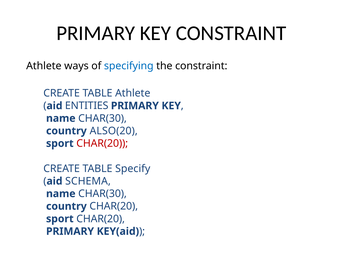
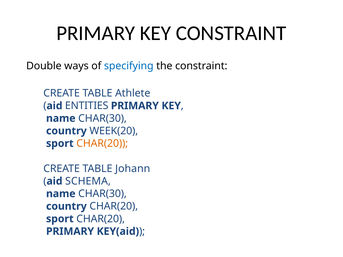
Athlete: Athlete -> Double (44, 66)
ALSO(20: ALSO(20 -> WEEK(20 (114, 131)
CHAR(20 colour: red -> orange (102, 144)
Specify: Specify -> Johann (133, 169)
